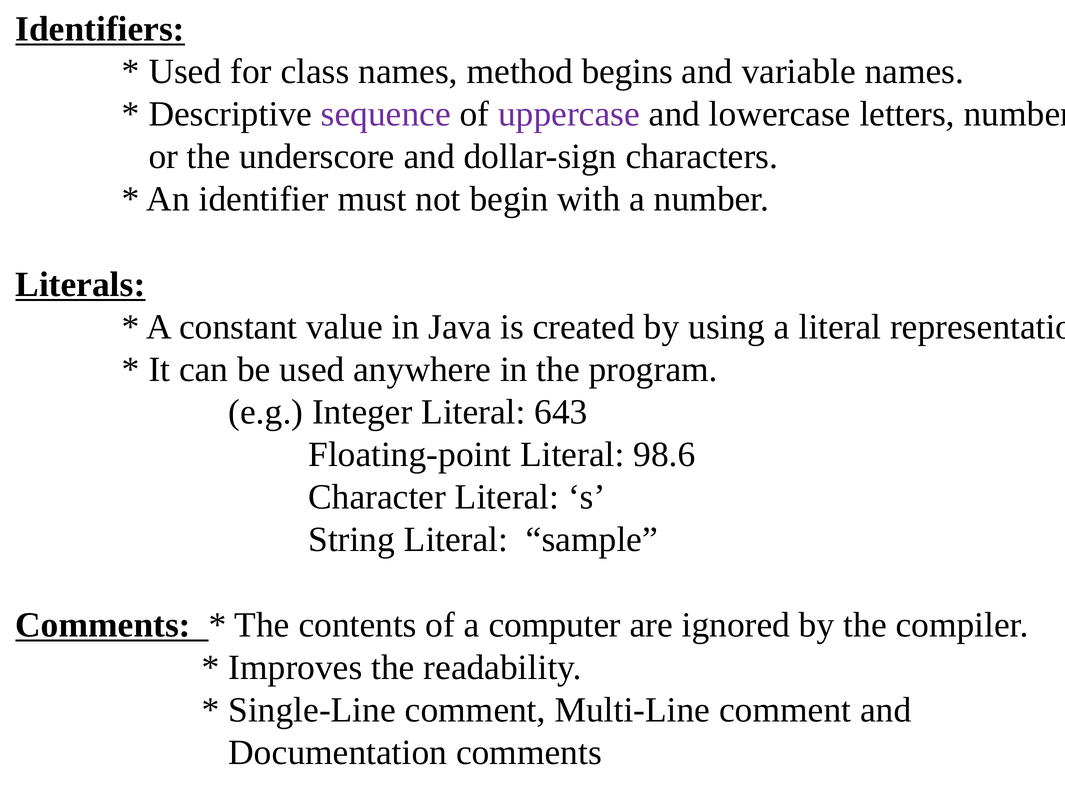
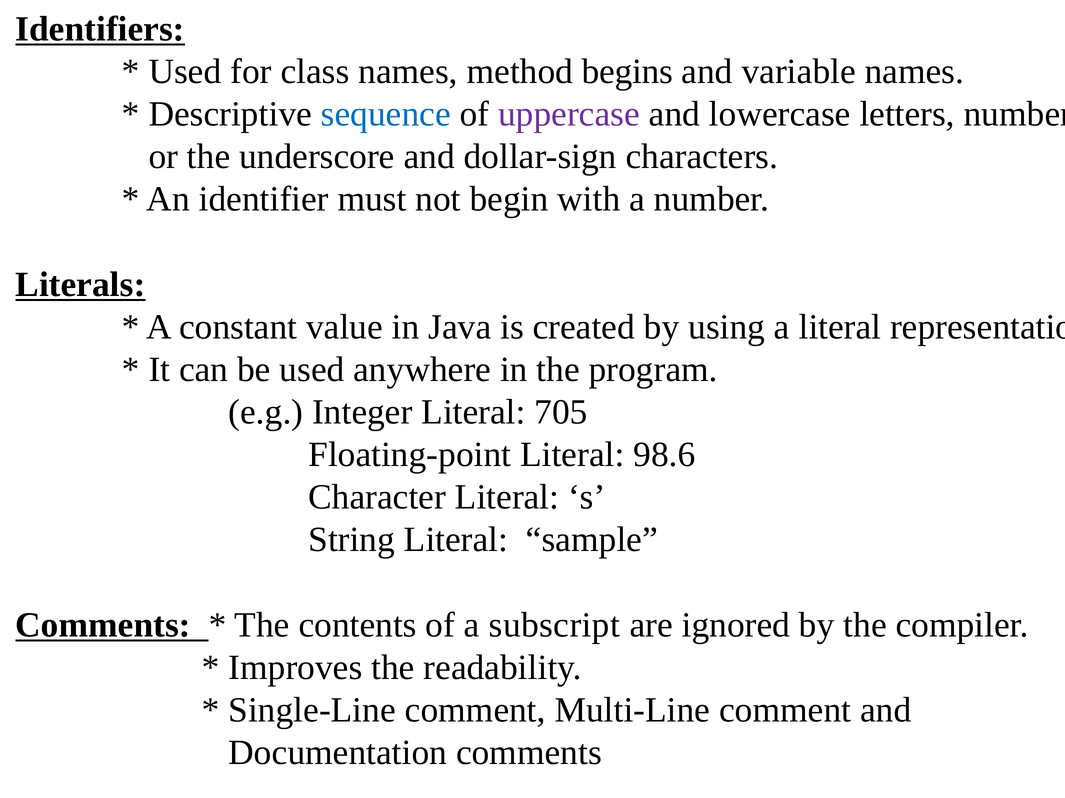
sequence colour: purple -> blue (386, 114)
643: 643 -> 705 (561, 412)
computer: computer -> subscript (554, 625)
